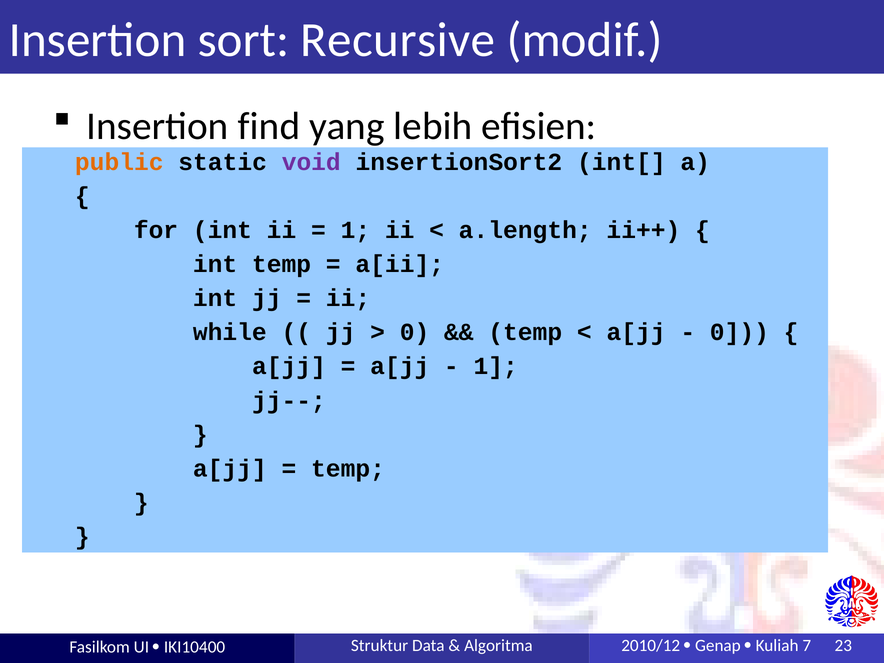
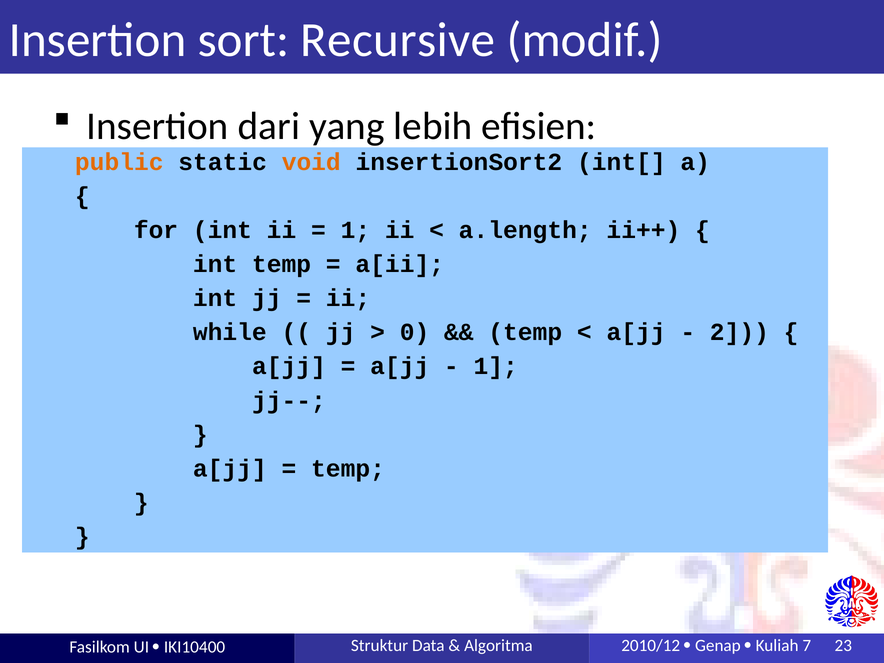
find: find -> dari (269, 127)
void colour: purple -> orange (311, 162)
0: 0 -> 2 (739, 332)
